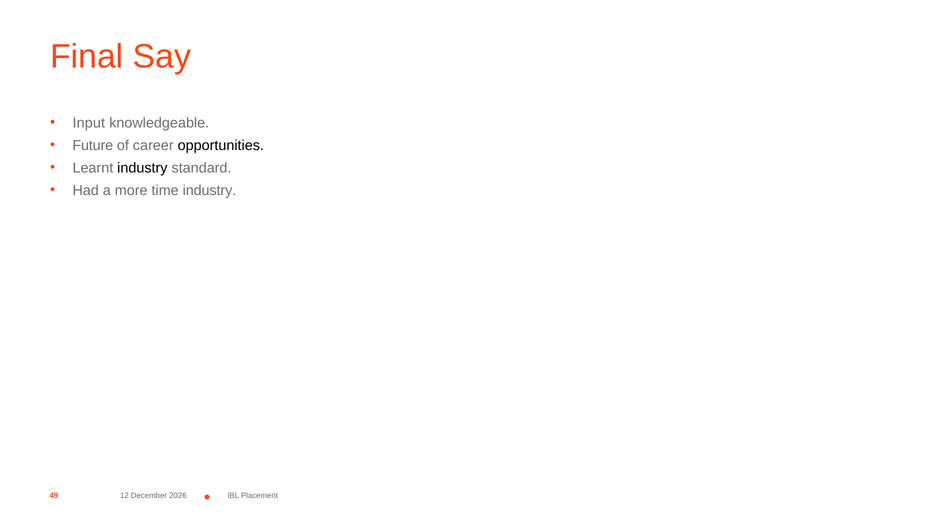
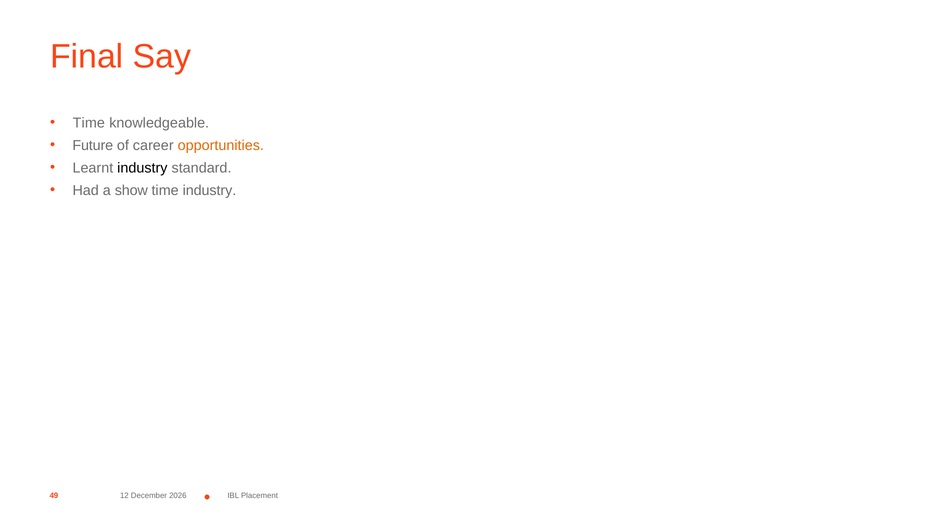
Input: Input -> Time (89, 123)
opportunities colour: black -> orange (221, 146)
more: more -> show (131, 190)
